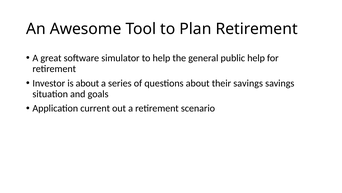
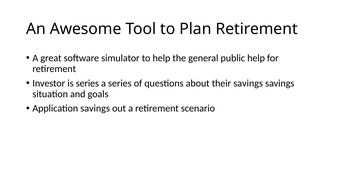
is about: about -> series (87, 83)
Application current: current -> savings (95, 108)
